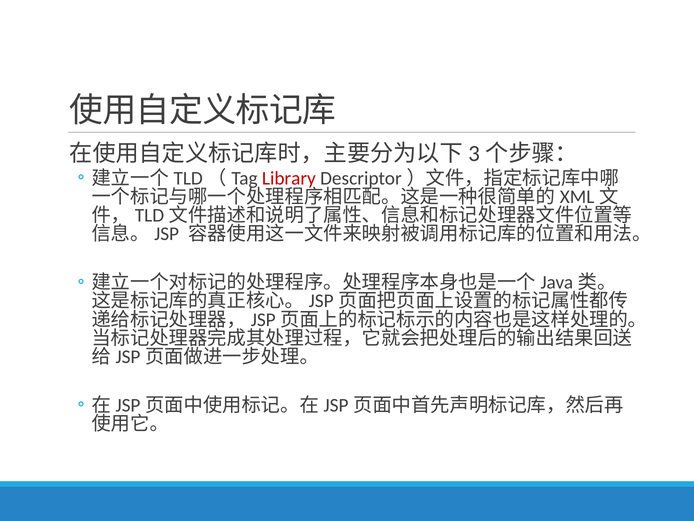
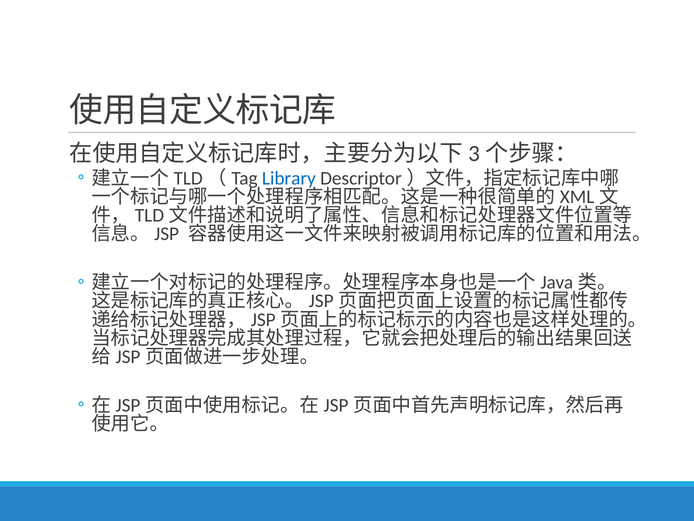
Library colour: red -> blue (289, 178)
